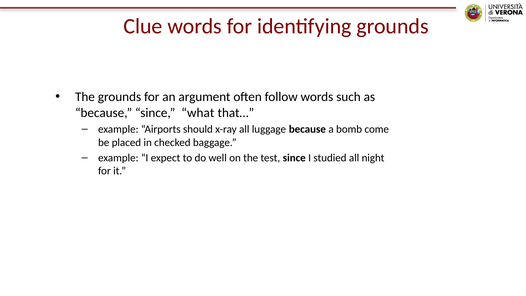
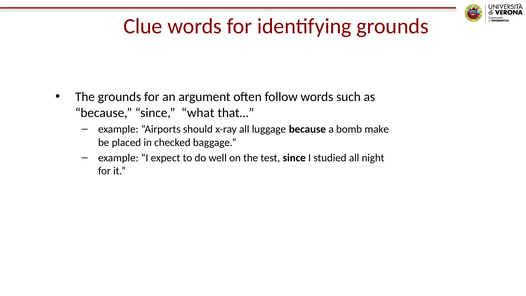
come: come -> make (377, 129)
